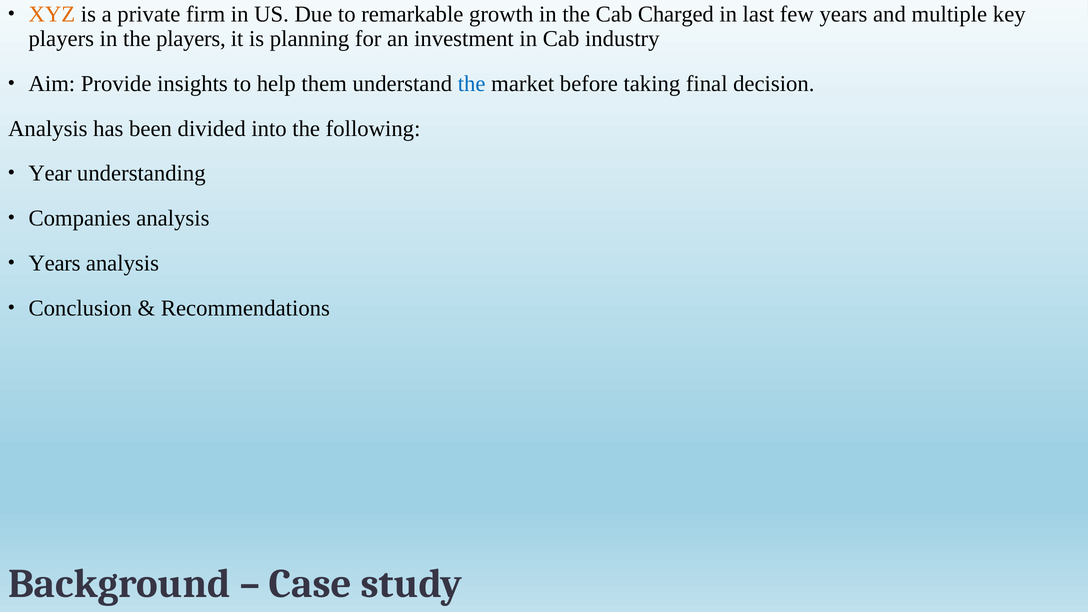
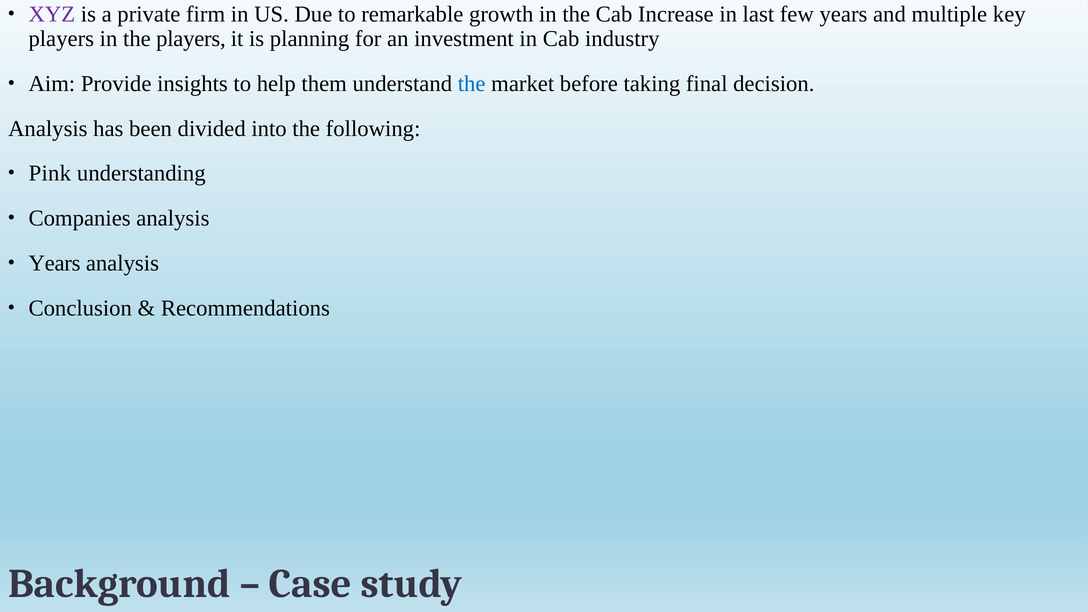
XYZ colour: orange -> purple (52, 14)
Charged: Charged -> Increase (676, 14)
Year: Year -> Pink (50, 173)
